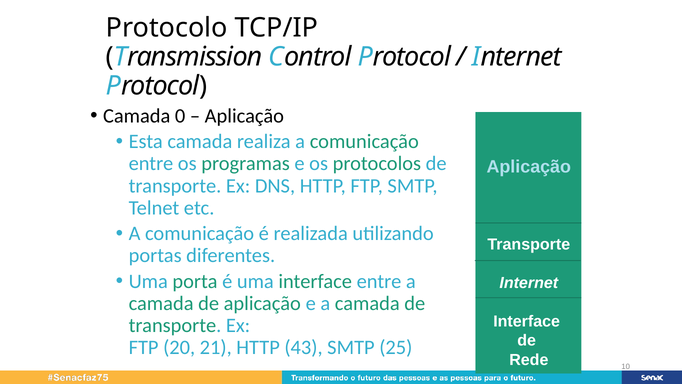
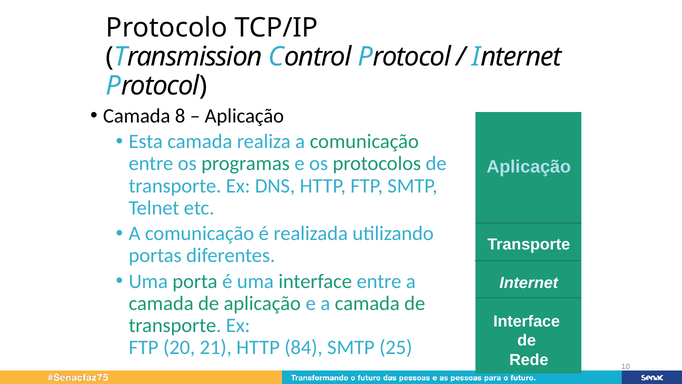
0: 0 -> 8 (180, 116)
43: 43 -> 84 (304, 347)
